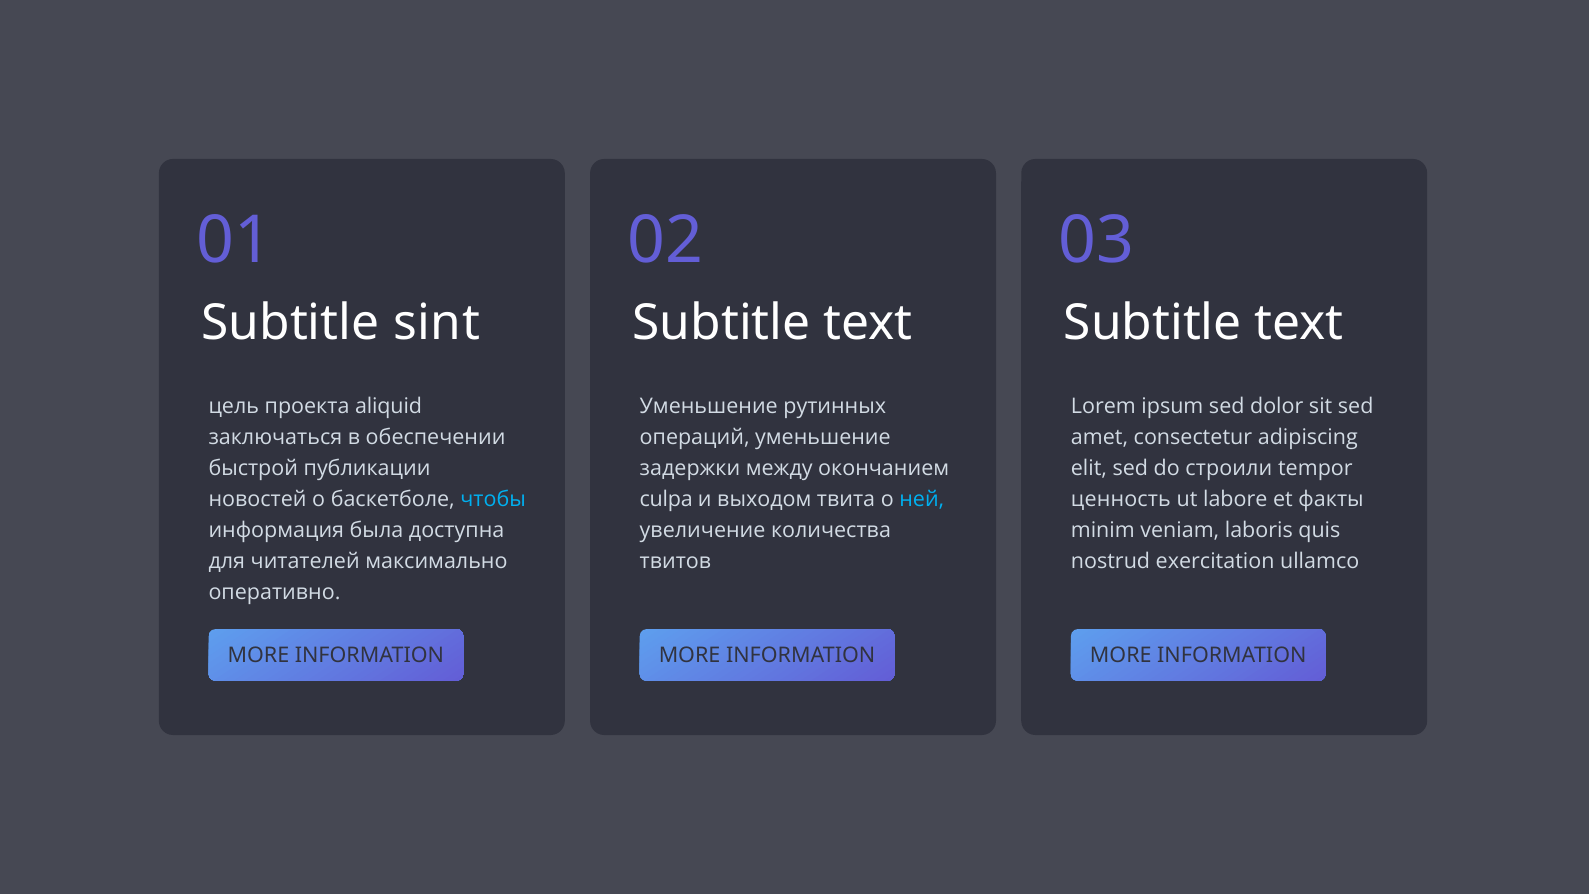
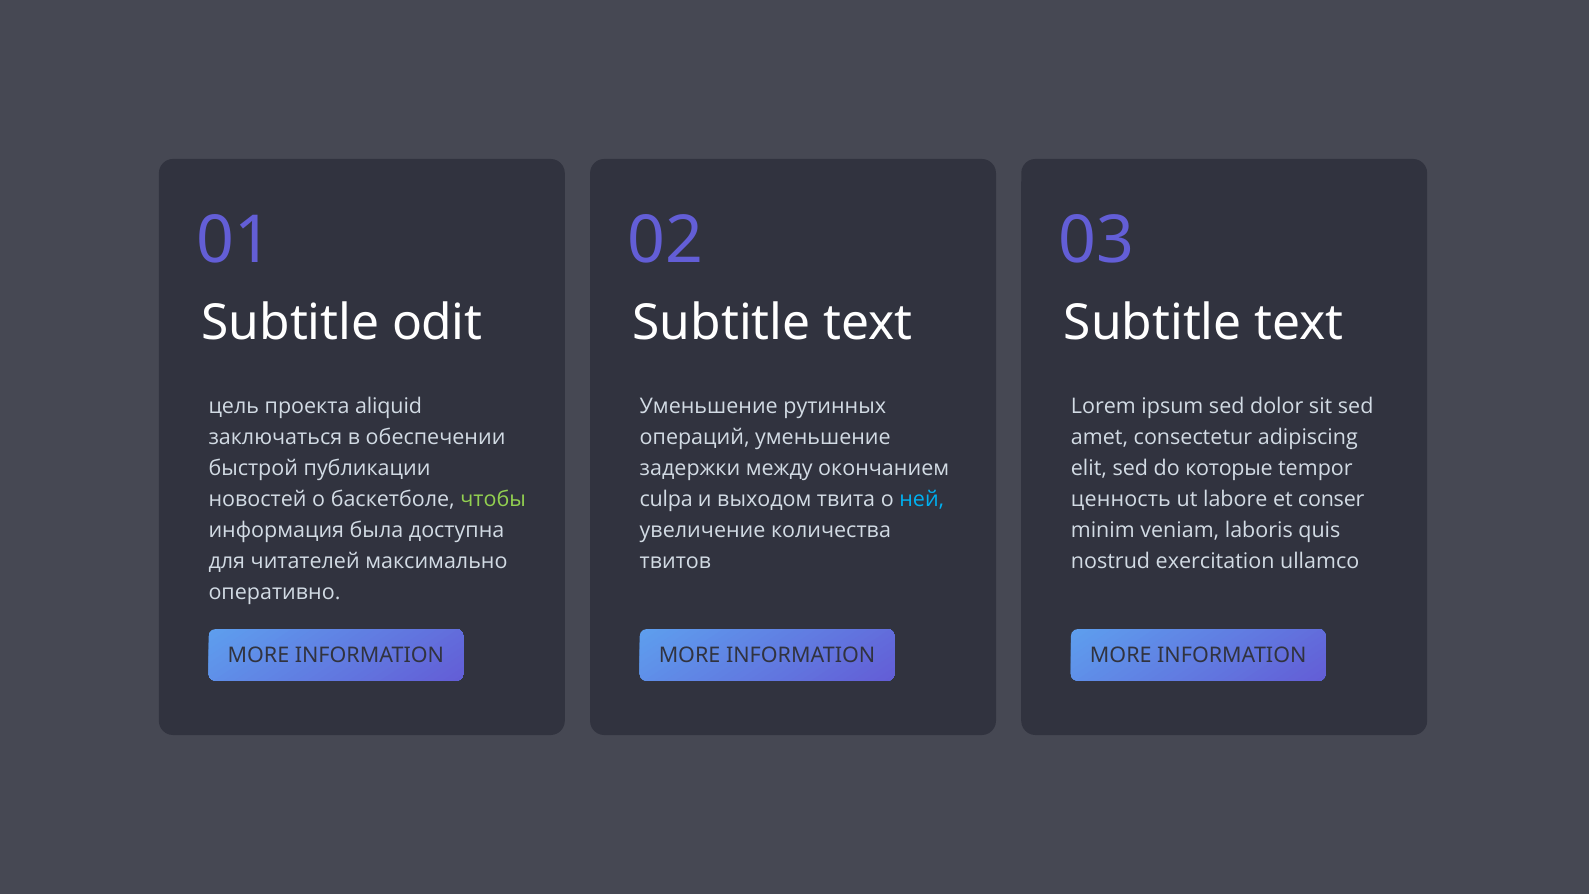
sint: sint -> odit (437, 323)
строили: строили -> которые (1229, 468)
чтобы colour: light blue -> light green (493, 499)
факты: факты -> conser (1331, 499)
